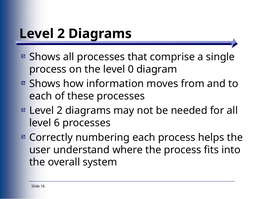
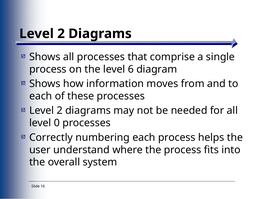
0: 0 -> 6 (131, 69)
6: 6 -> 0 (57, 123)
